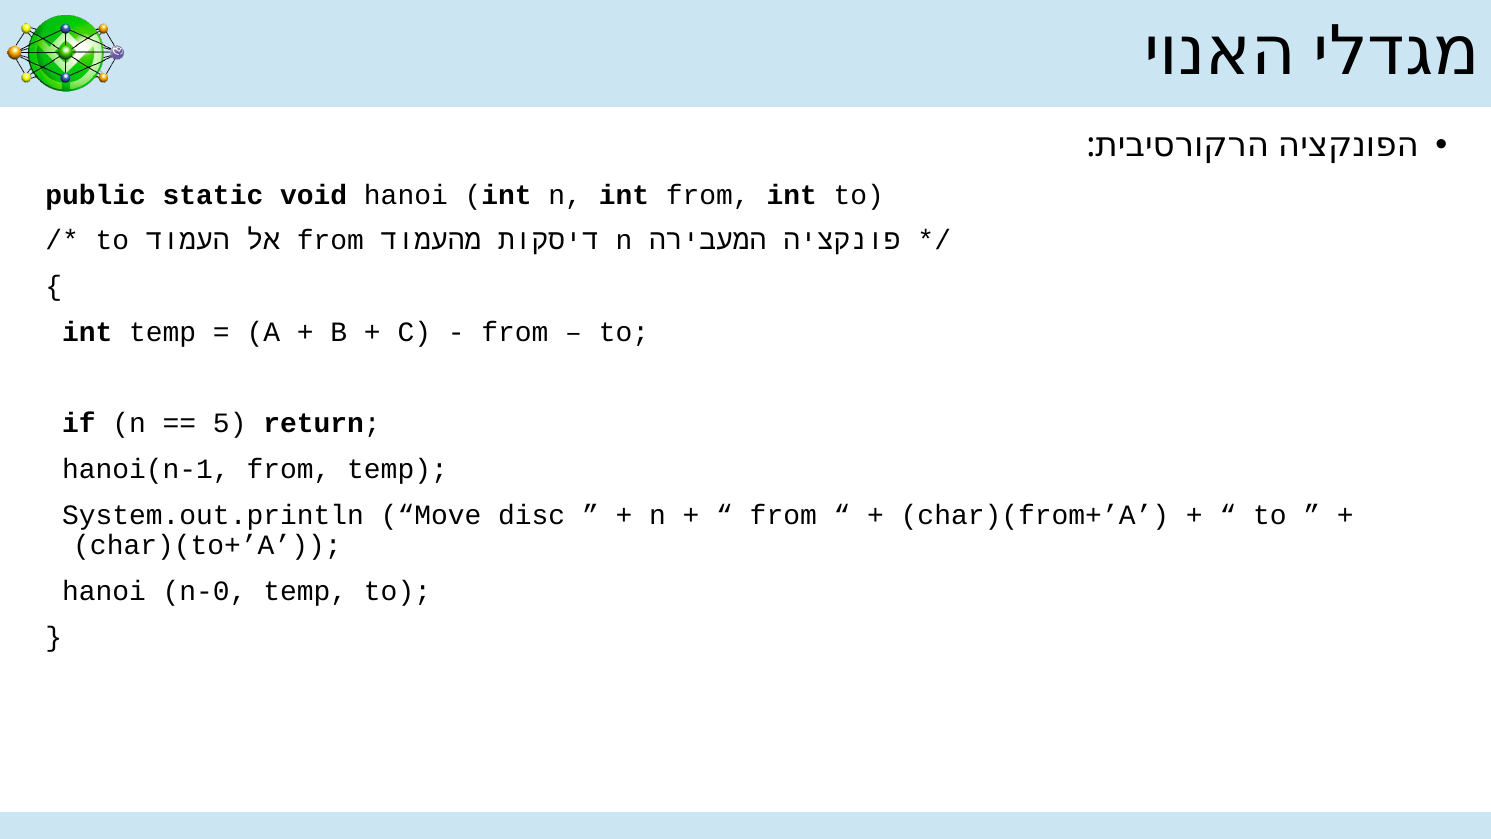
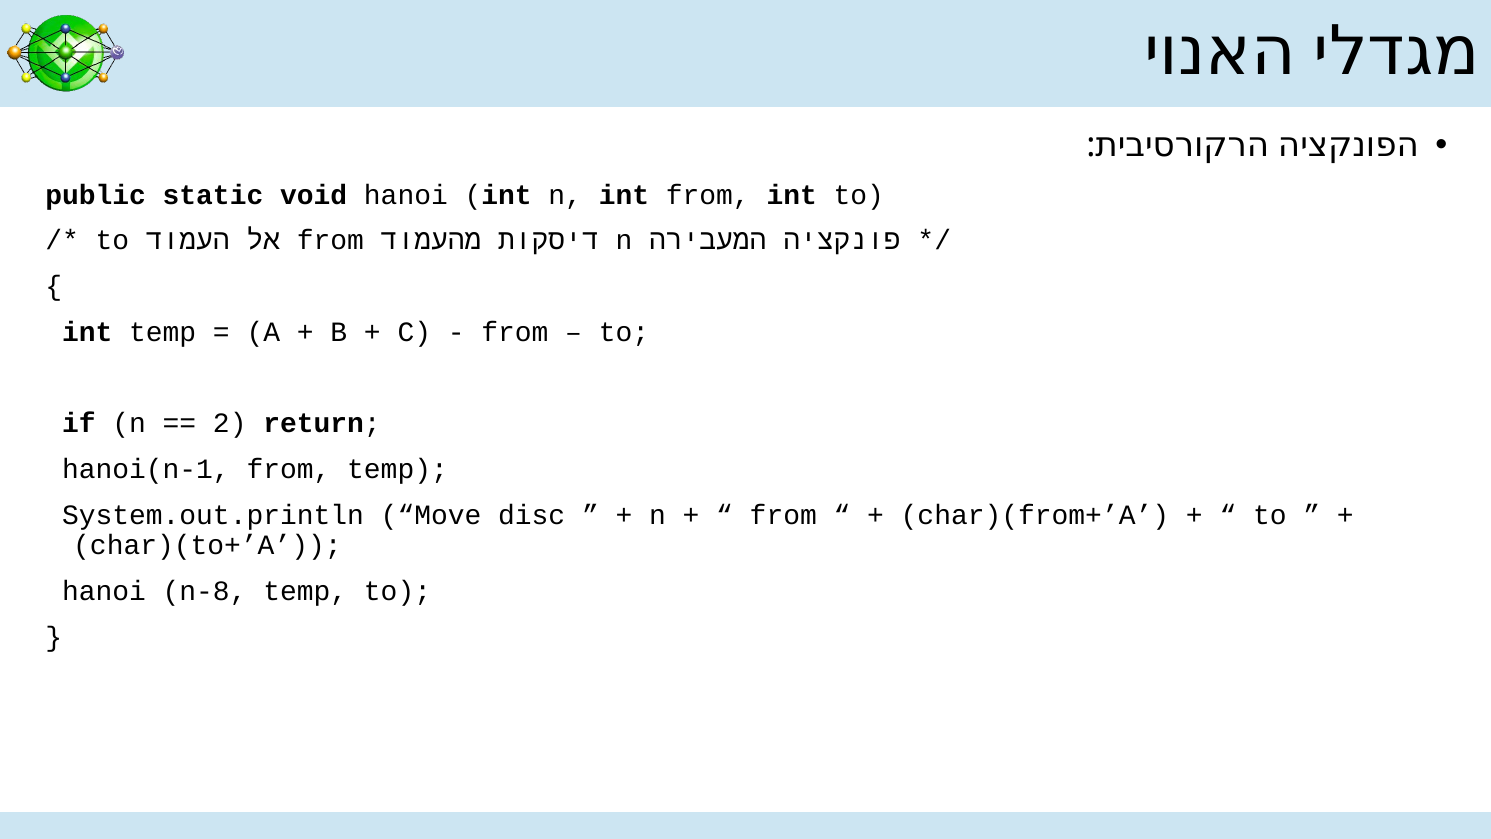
5: 5 -> 2 (230, 423)
n-0: n-0 -> n-8 (205, 591)
